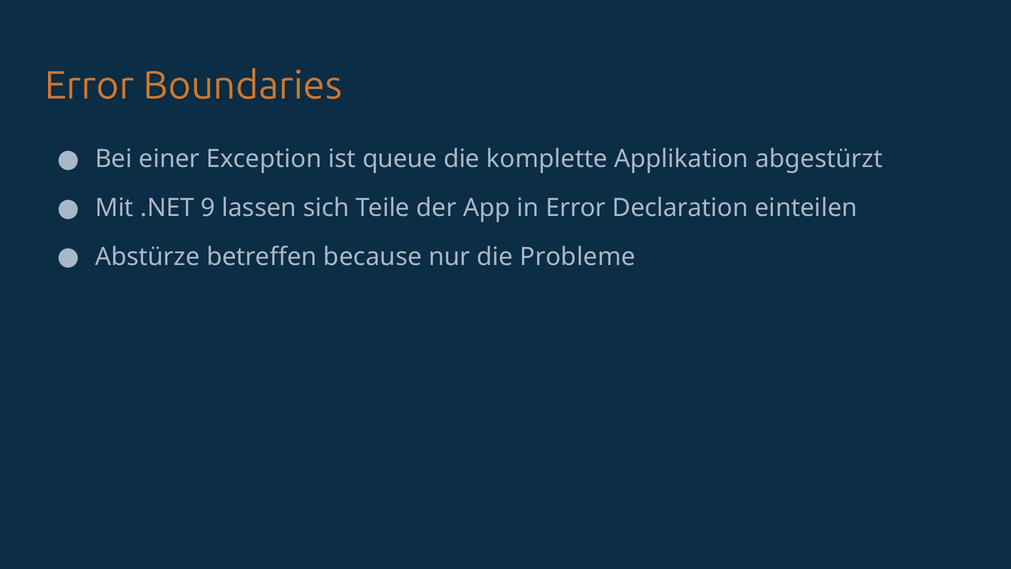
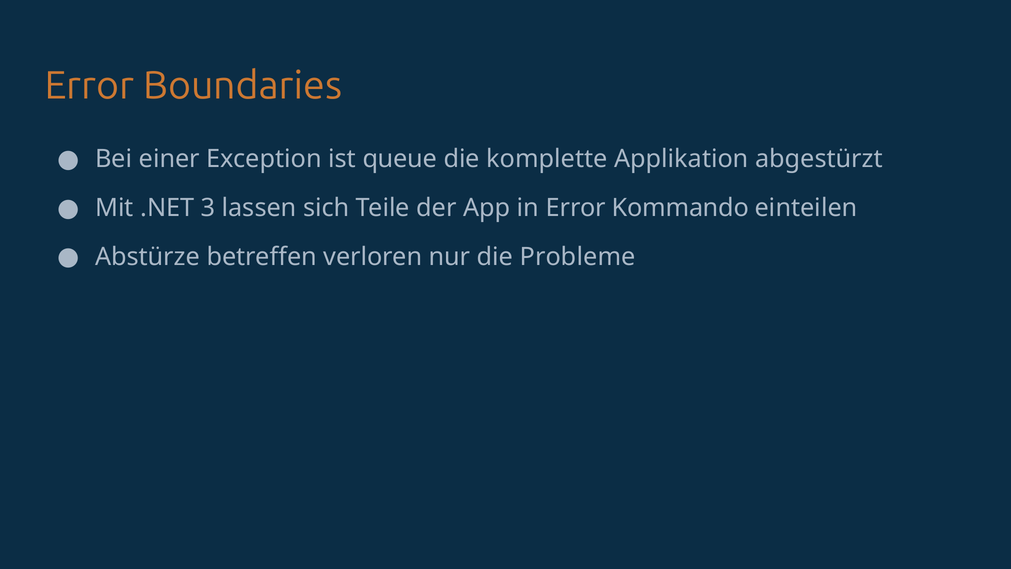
9: 9 -> 3 (208, 208)
Declaration: Declaration -> Kommando (680, 208)
because: because -> verloren (373, 257)
